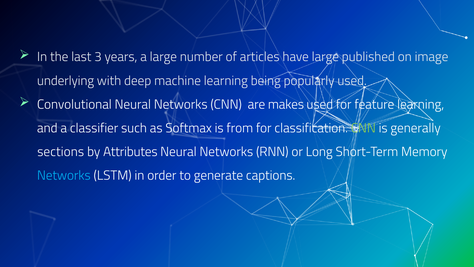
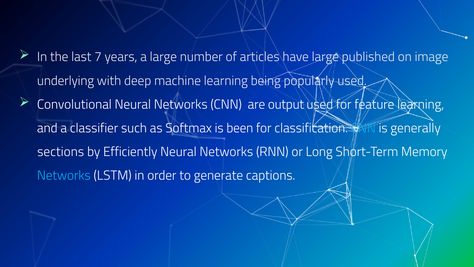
3: 3 -> 7 (98, 57)
makes: makes -> output (286, 104)
from: from -> been (240, 128)
CNN colour: light green -> light blue (363, 128)
Attributes: Attributes -> Efficiently (130, 152)
